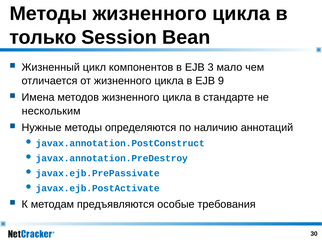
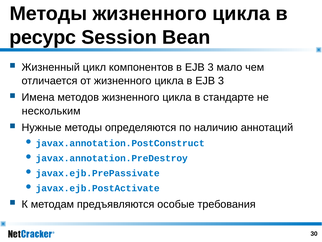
только: только -> ресурс (43, 37)
цикла в EJB 9: 9 -> 3 (221, 81)
